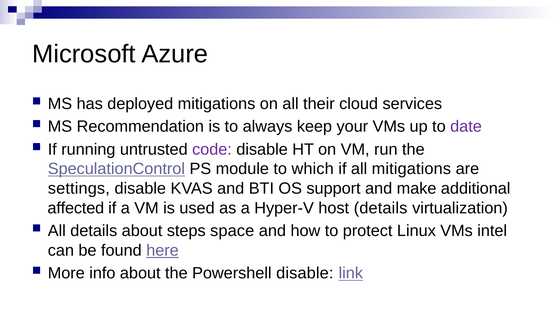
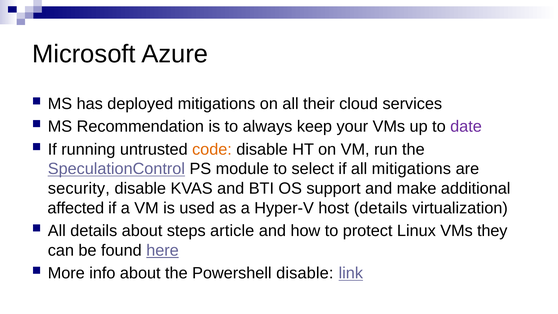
code colour: purple -> orange (212, 149)
which: which -> select (313, 169)
settings: settings -> security (79, 188)
space: space -> article (232, 231)
intel: intel -> they (492, 231)
